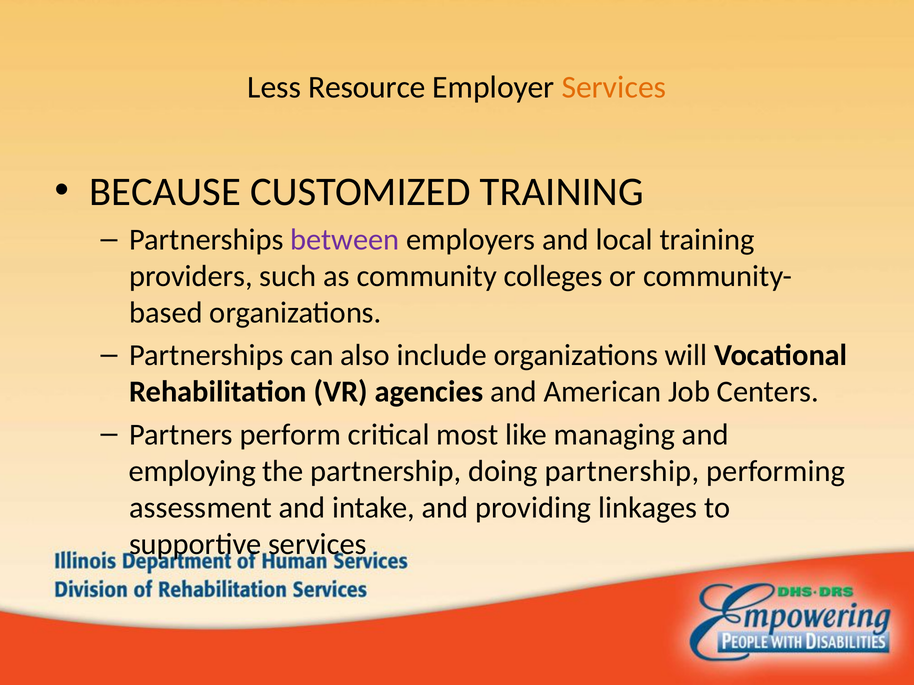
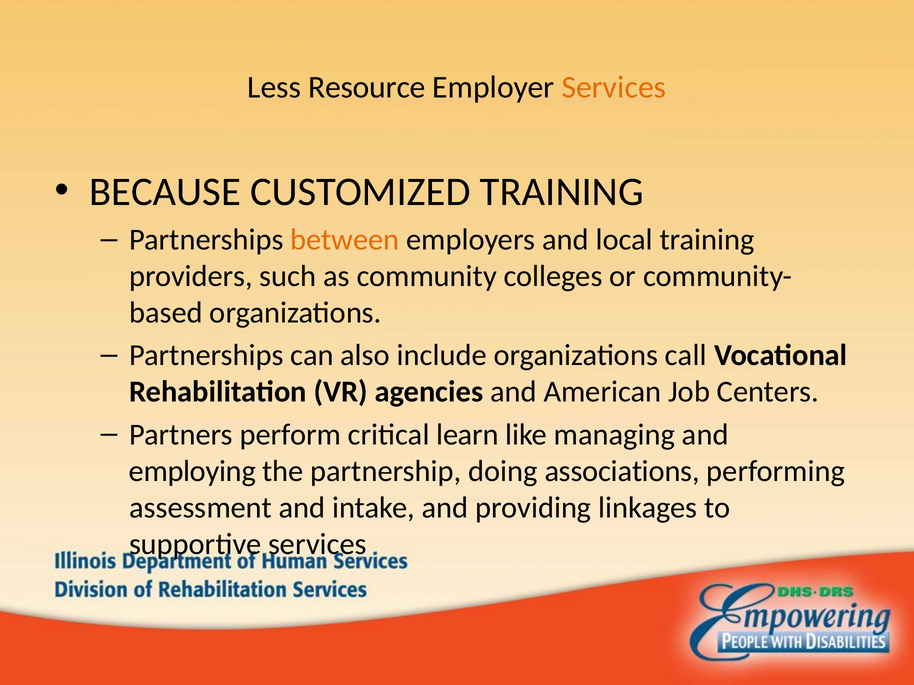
between colour: purple -> orange (345, 240)
will: will -> call (686, 356)
most: most -> learn (467, 435)
doing partnership: partnership -> associations (622, 471)
